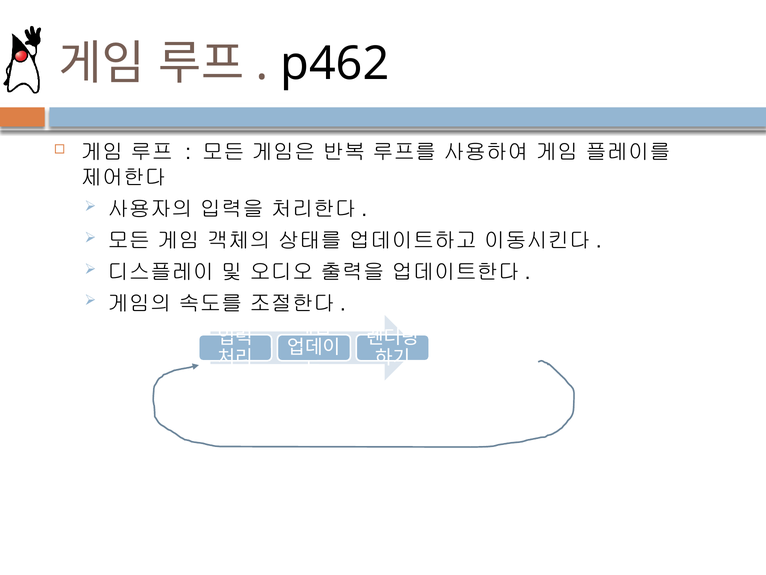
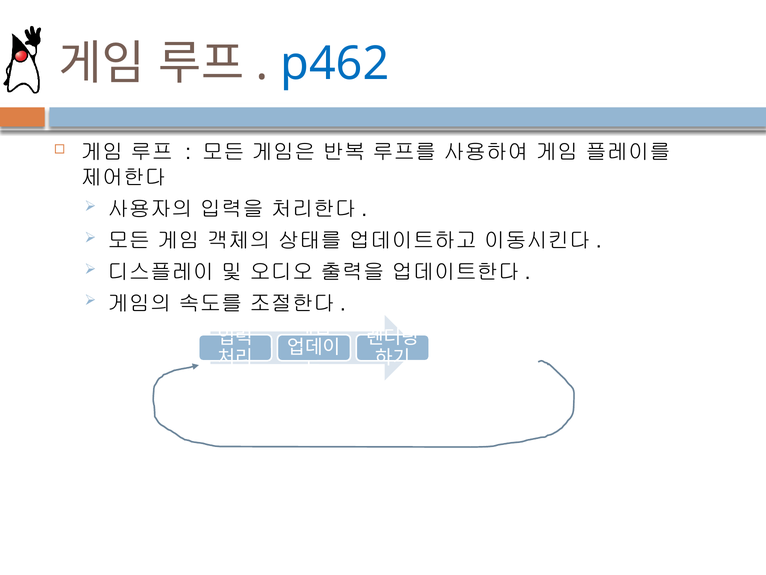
p462 colour: black -> blue (335, 64)
